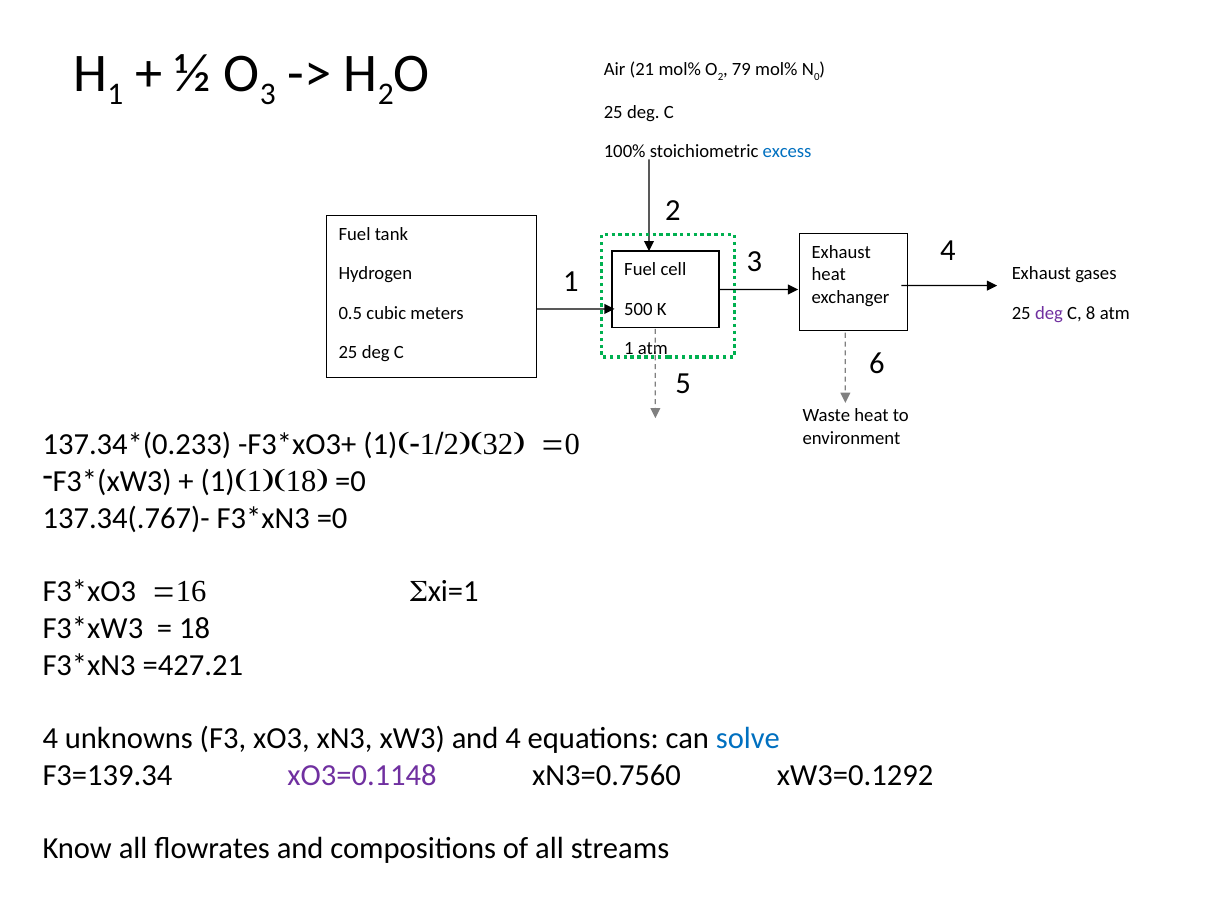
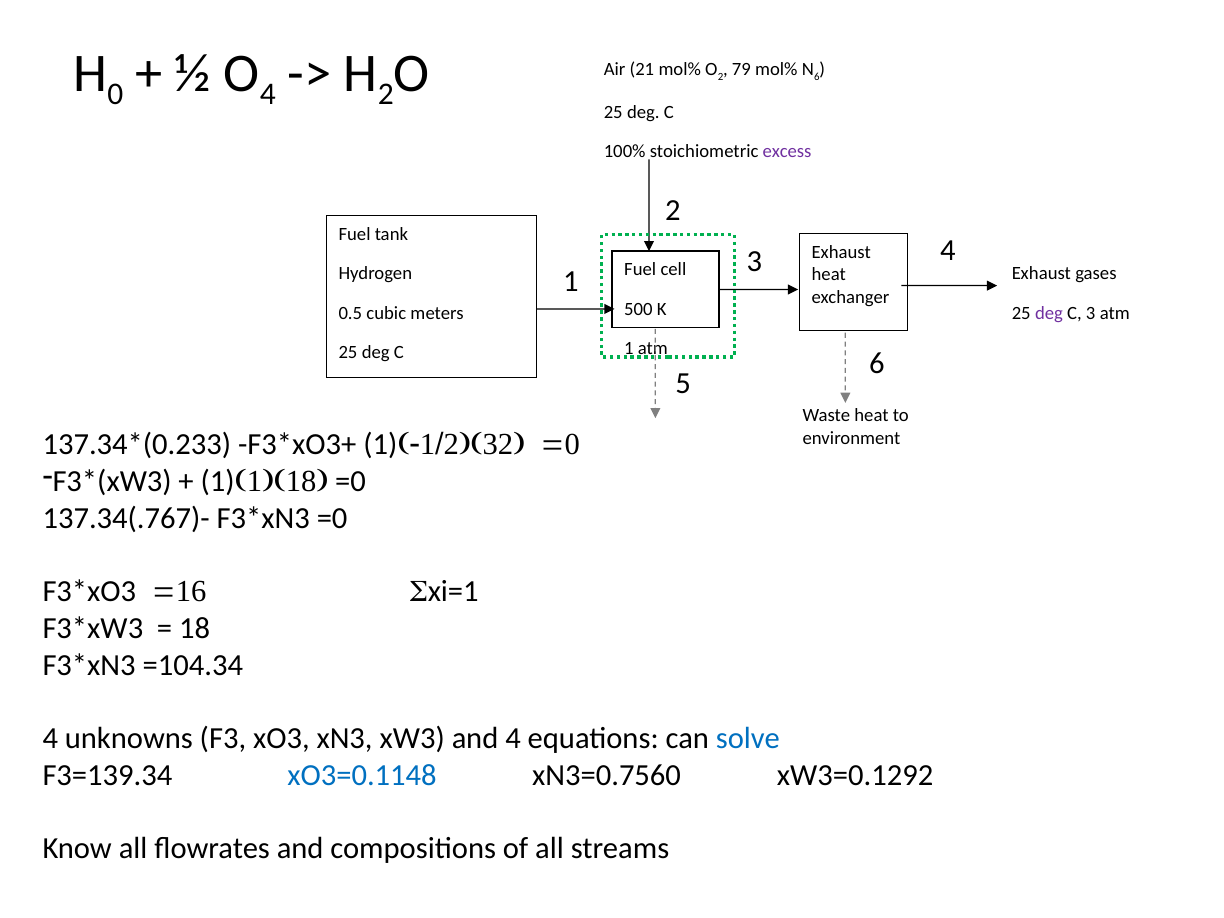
1: 1 -> 0 (115, 94)
3: 3 -> 4 (268, 94)
0: 0 -> 6 (817, 77)
excess colour: blue -> purple (787, 152)
C 8: 8 -> 3 (1091, 313)
=427.21: =427.21 -> =104.34 (193, 665)
xO3=0.1148 colour: purple -> blue (362, 775)
